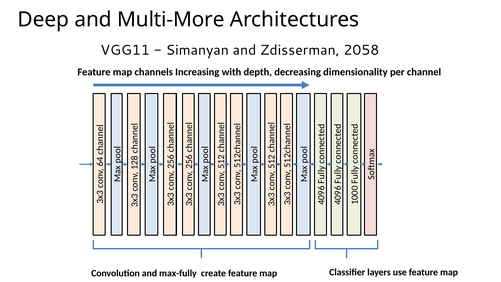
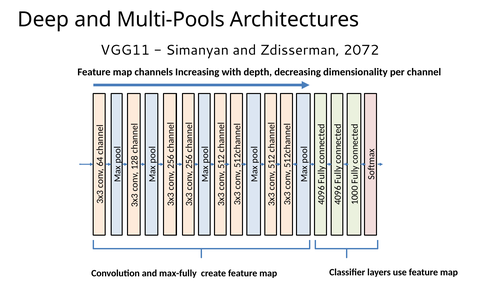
Multi-More: Multi-More -> Multi-Pools (171, 20)
2058: 2058 -> 2072 (361, 50)
